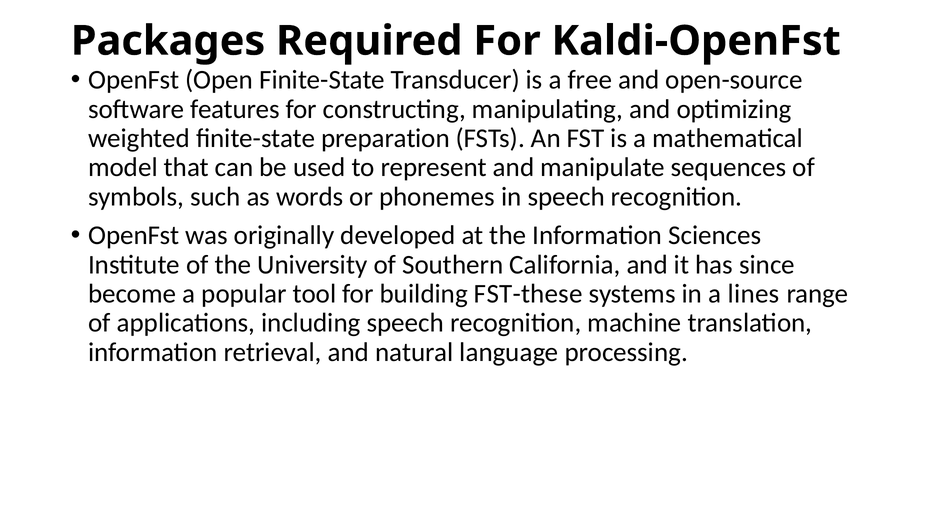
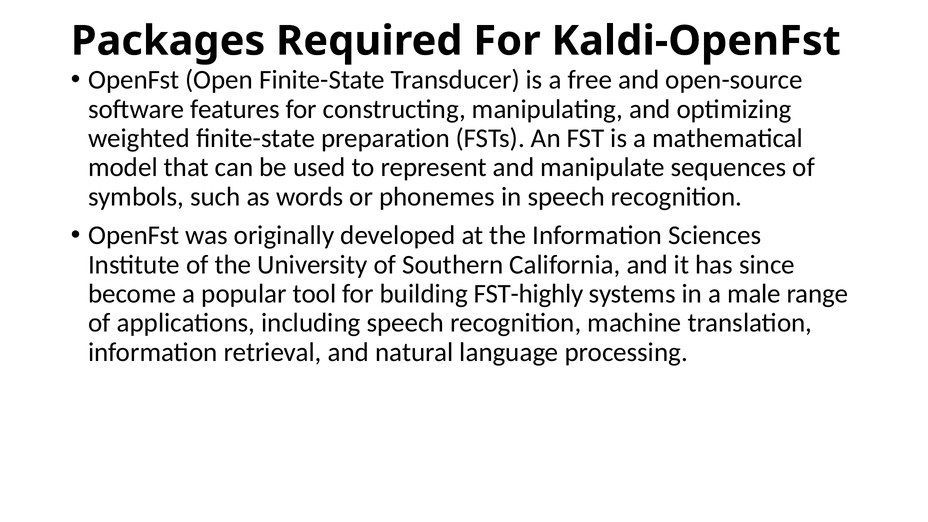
FST-these: FST-these -> FST-highly (529, 294)
lines: lines -> male (754, 294)
